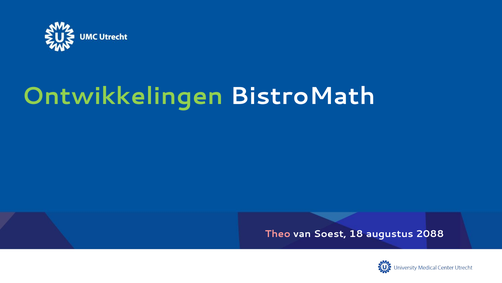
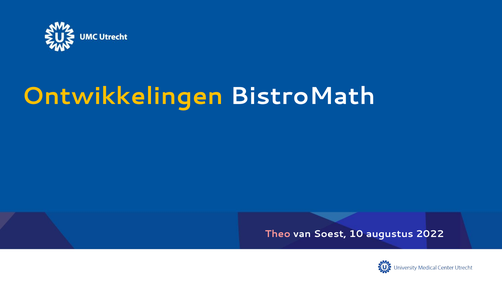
Ontwikkelingen colour: light green -> yellow (123, 96)
18: 18 -> 10 (356, 234)
2088: 2088 -> 2022 (430, 234)
